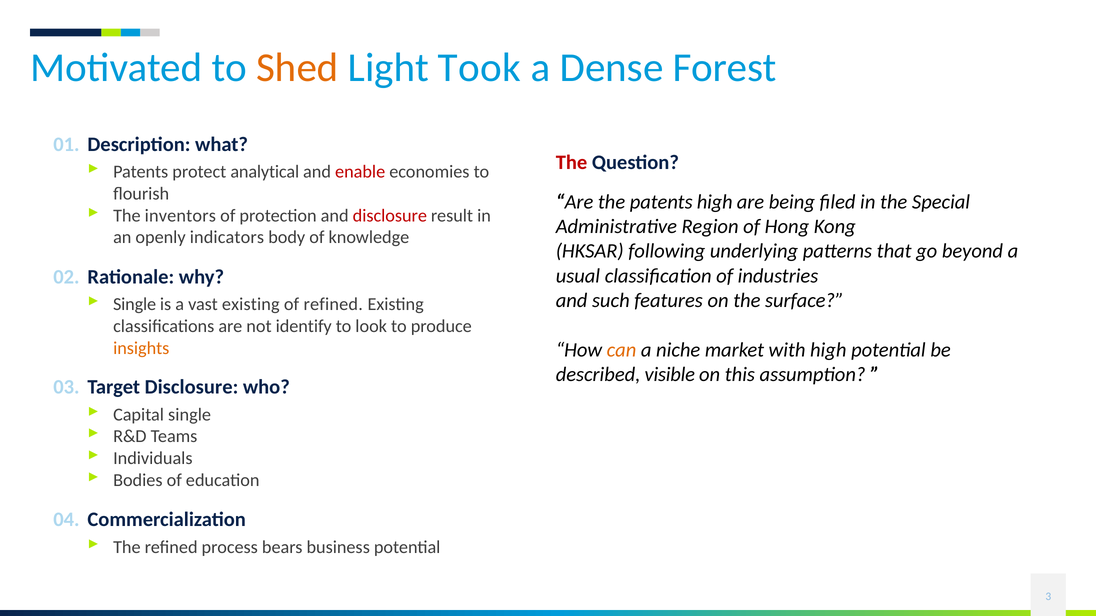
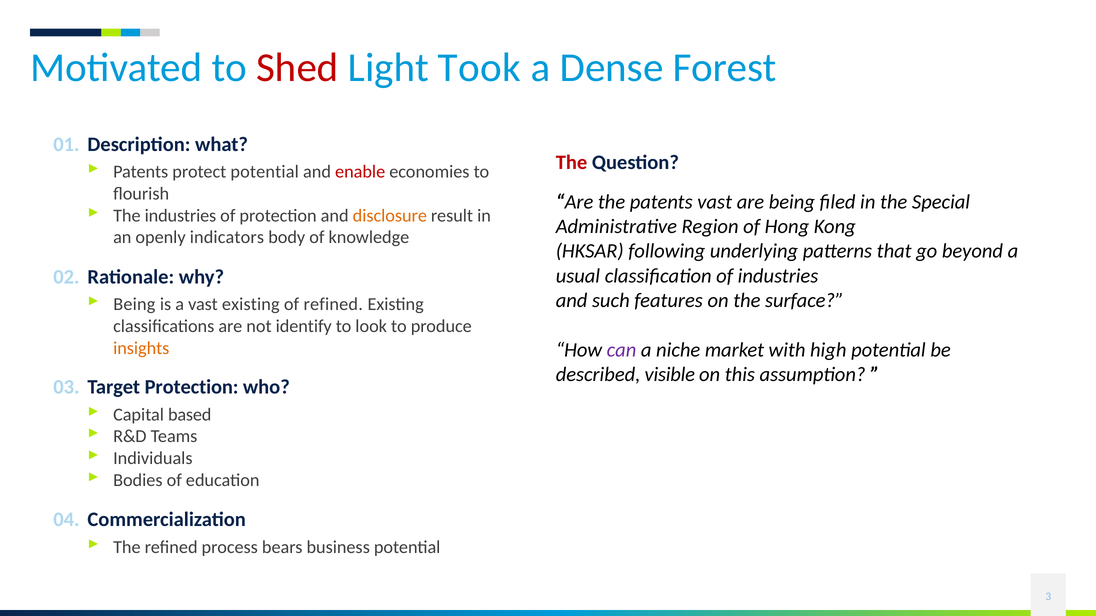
Shed colour: orange -> red (297, 68)
protect analytical: analytical -> potential (265, 172)
patents high: high -> vast (715, 202)
The inventors: inventors -> industries (180, 216)
disclosure colour: red -> orange (390, 216)
Single: Single -> Being (134, 305)
can colour: orange -> purple (622, 350)
Target Disclosure: Disclosure -> Protection (192, 388)
Capital single: single -> based (190, 415)
